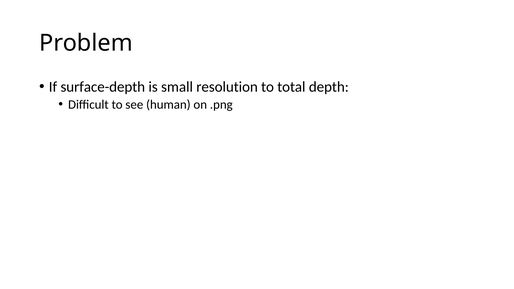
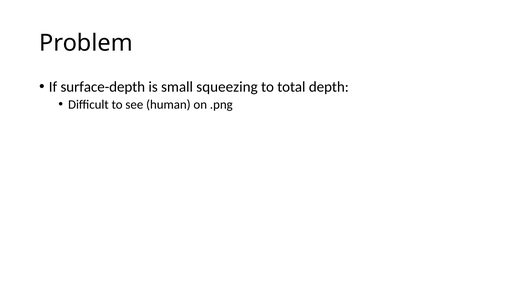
resolution: resolution -> squeezing (227, 87)
